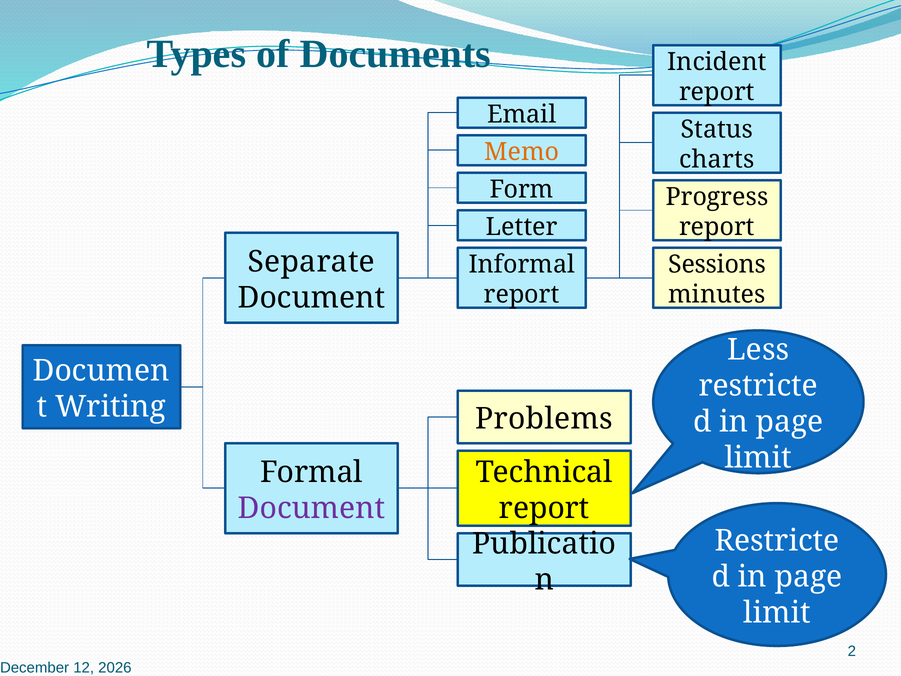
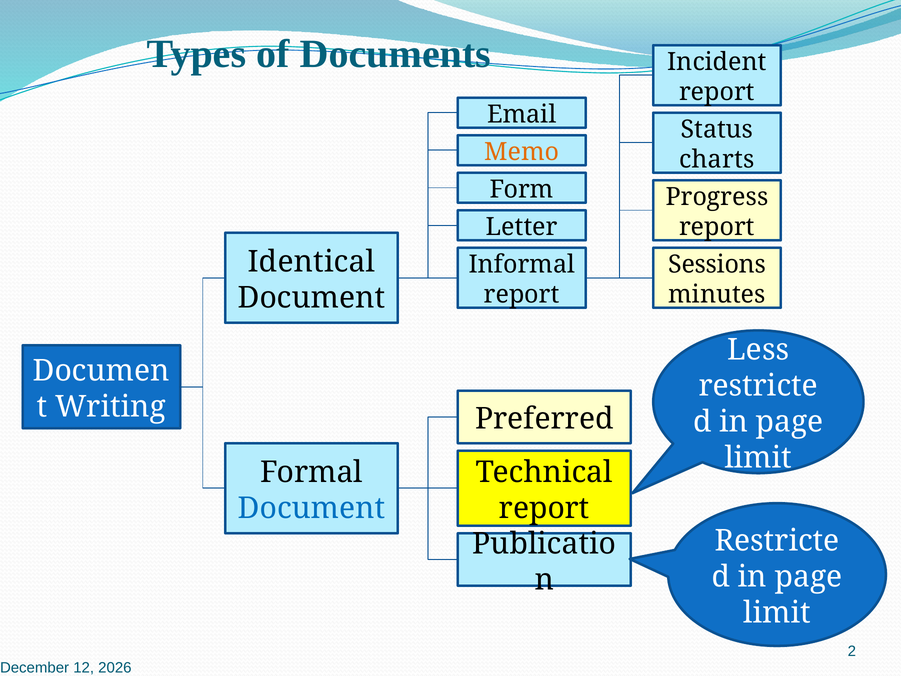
Separate: Separate -> Identical (311, 262)
Problems: Problems -> Preferred (544, 419)
Document colour: purple -> blue (312, 508)
